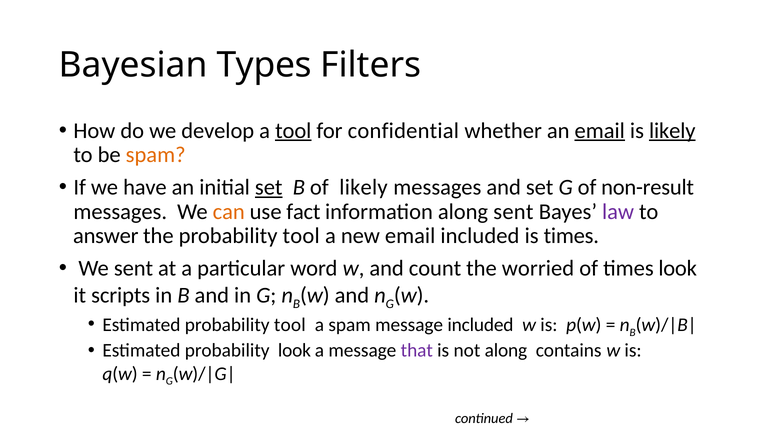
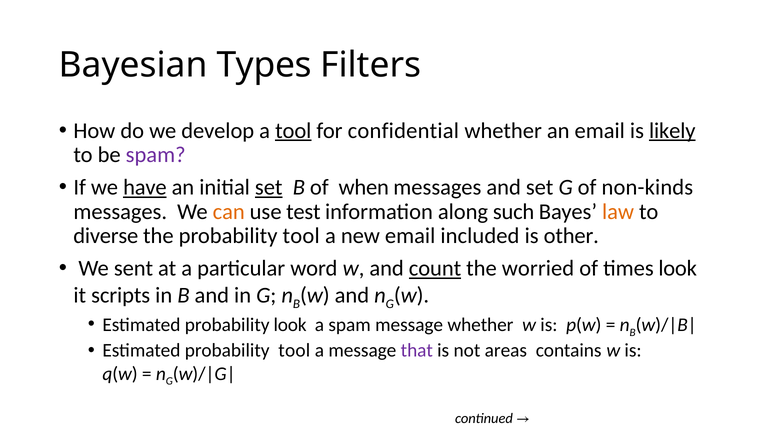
email underline: present -> none (600, 131)
spam colour: orange -> purple (156, 155)
have underline: none -> present (145, 187)
of likely: likely -> when (364, 187)
non-result: non-result -> non-kinds (647, 187)
fact: fact -> test (303, 212)
along sent: sent -> such (514, 212)
law colour: purple -> orange (618, 212)
answer: answer -> diverse (106, 236)
is times: times -> other (571, 236)
count underline: none -> present (435, 268)
Estimated probability tool: tool -> look (290, 325)
message included: included -> whether (480, 325)
Estimated probability look: look -> tool (294, 350)
not along: along -> areas (506, 350)
